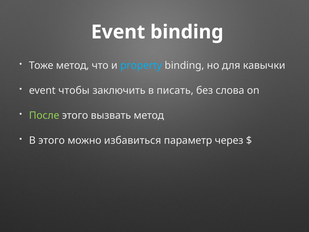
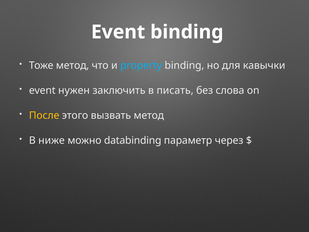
чтобы: чтобы -> нужен (74, 90)
После colour: light green -> yellow (44, 115)
В этого: этого -> ниже (51, 140)
избавиться: избавиться -> databinding (133, 140)
